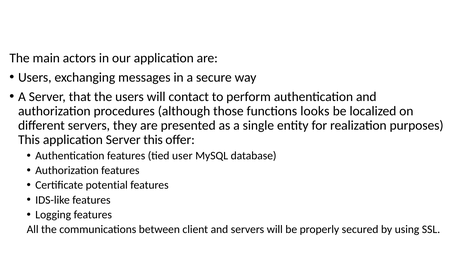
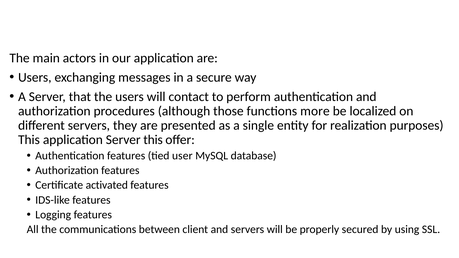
looks: looks -> more (315, 111)
potential: potential -> activated (107, 185)
